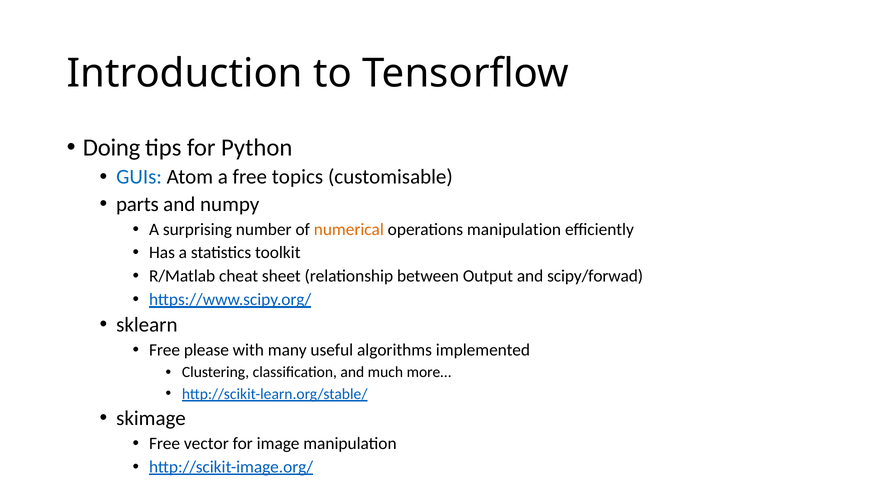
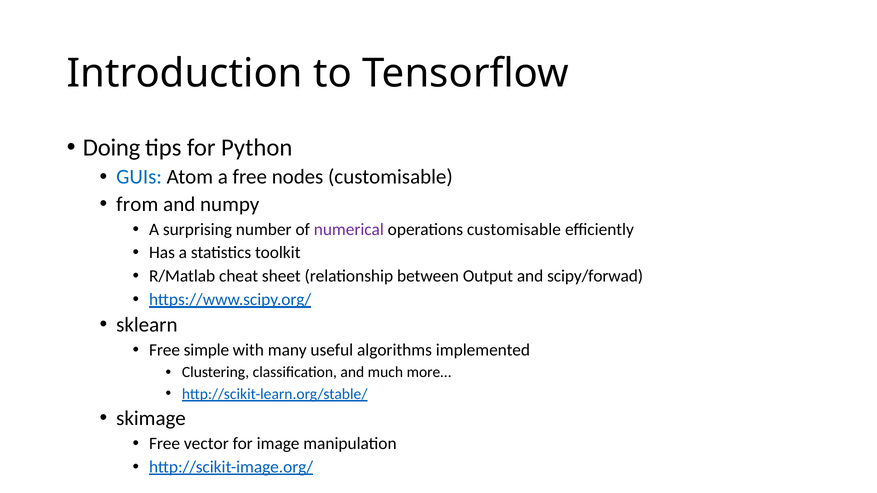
topics: topics -> nodes (298, 177)
parts: parts -> from (137, 204)
numerical colour: orange -> purple (349, 230)
operations manipulation: manipulation -> customisable (514, 230)
please: please -> simple (206, 350)
